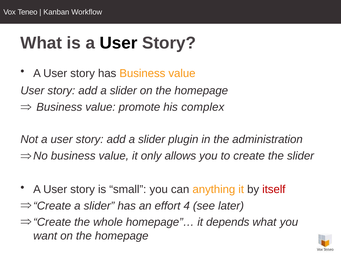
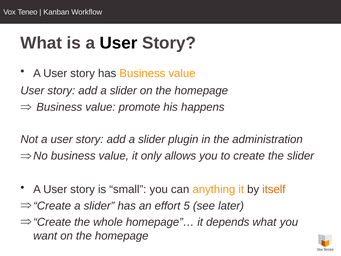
complex: complex -> happens (203, 107)
itself colour: red -> orange (274, 189)
4: 4 -> 5 (187, 206)
